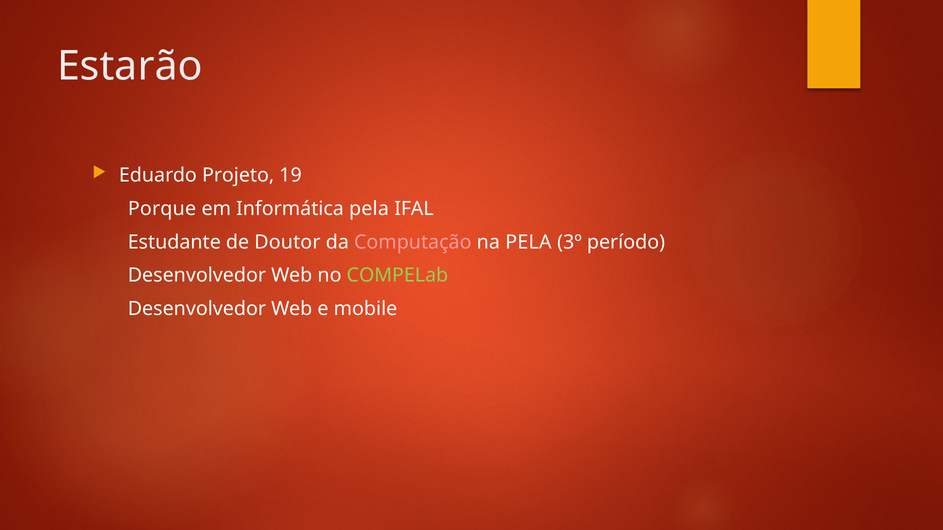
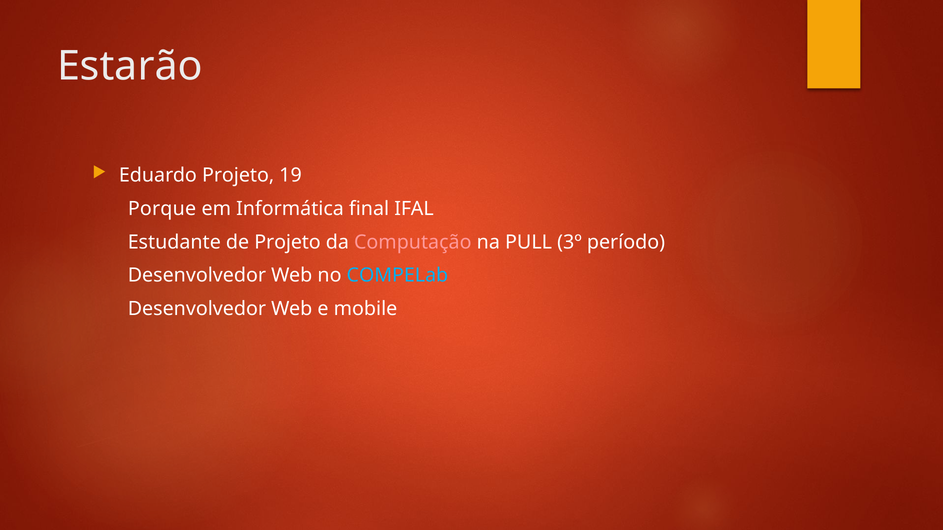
Informática pela: pela -> final (369, 209)
de Doutor: Doutor -> Projeto (288, 242)
na PELA: PELA -> PULL (529, 242)
COMPELab colour: light green -> light blue (397, 276)
